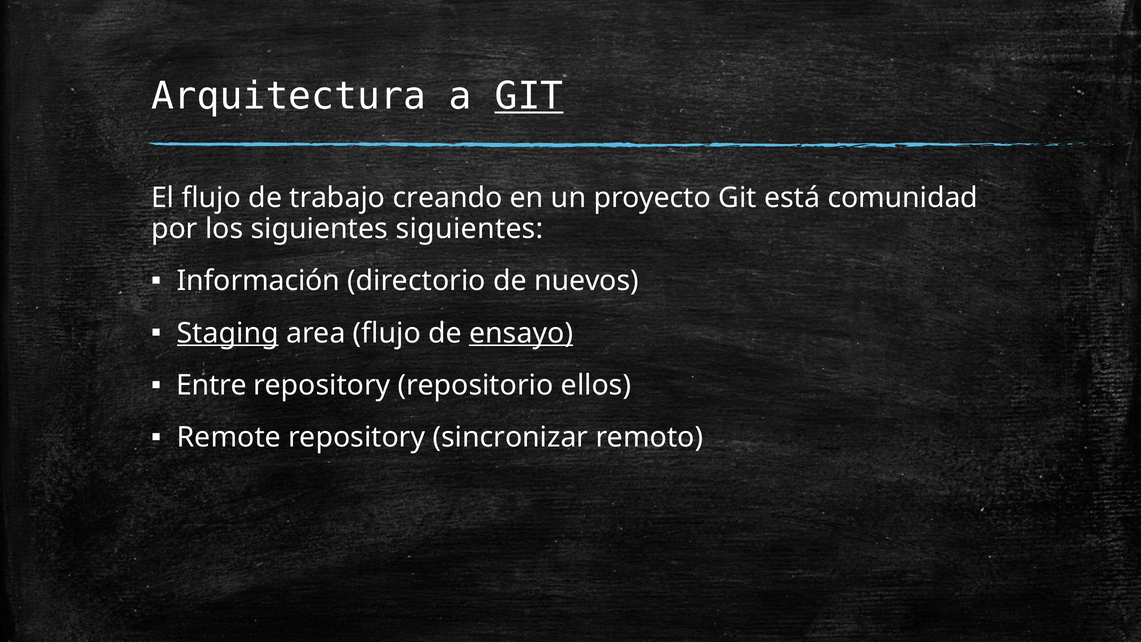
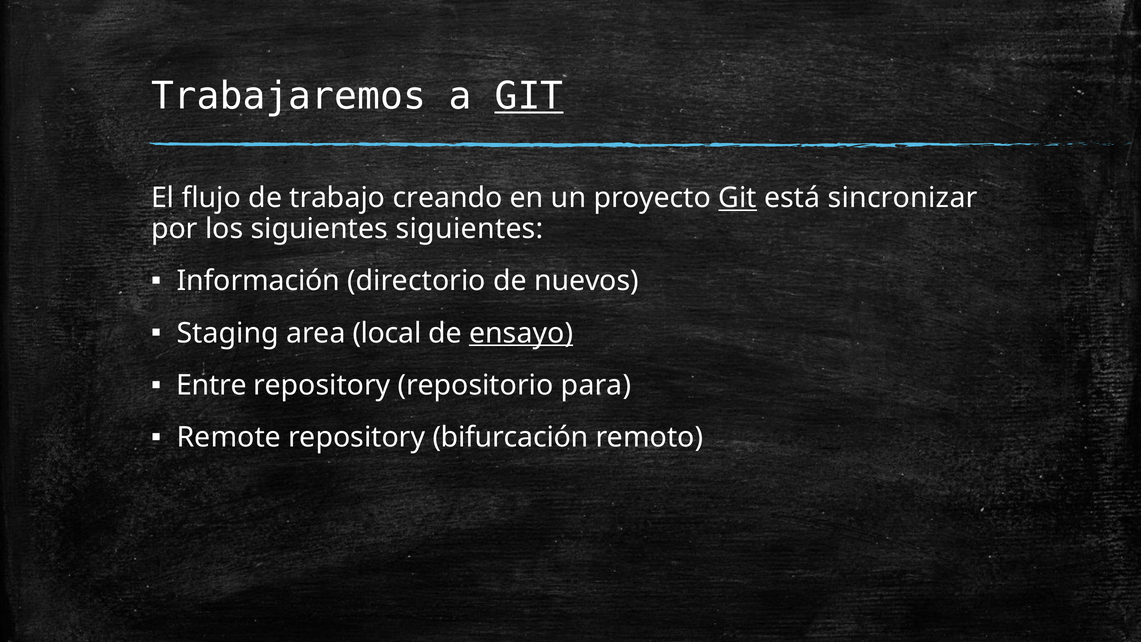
Arquitectura: Arquitectura -> Trabajaremos (288, 96)
Git underline: none -> present (738, 198)
comunidad: comunidad -> sincronizar (903, 198)
Staging underline: present -> none (228, 333)
area flujo: flujo -> local (387, 333)
ellos: ellos -> para (596, 385)
sincronizar: sincronizar -> bifurcación (511, 437)
